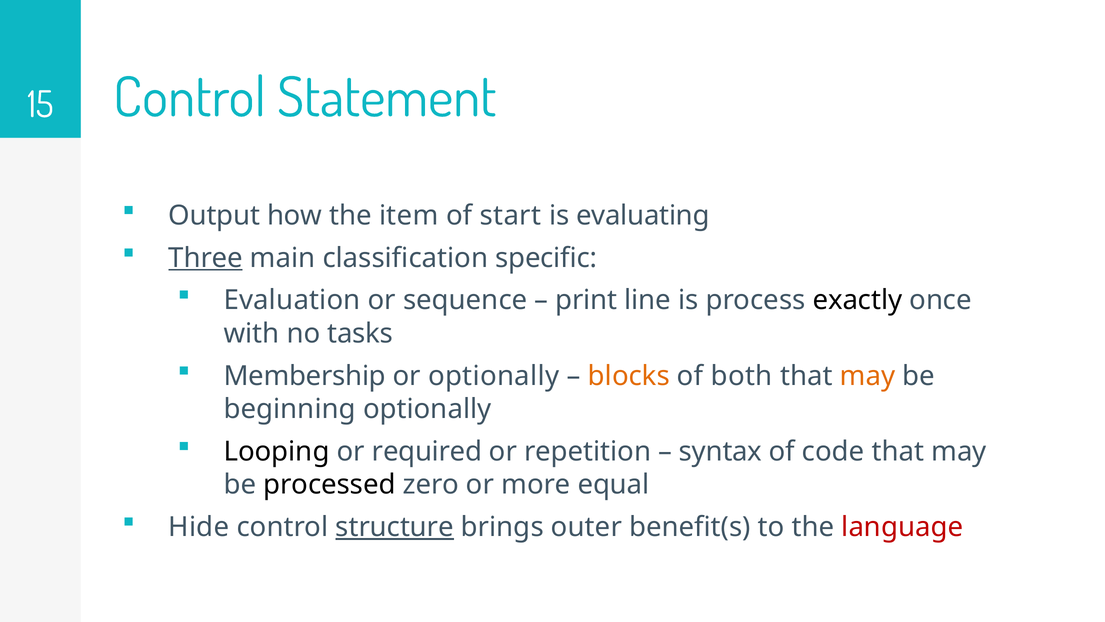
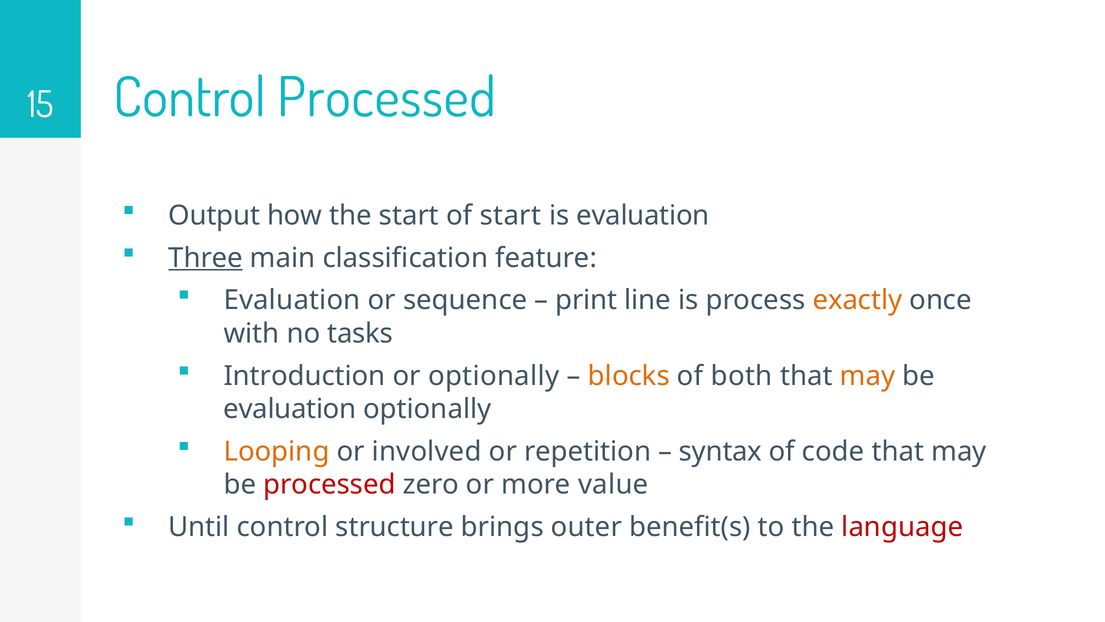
Control Statement: Statement -> Processed (386, 98)
the item: item -> start (409, 215)
is evaluating: evaluating -> evaluation (643, 215)
specific: specific -> feature (546, 258)
exactly colour: black -> orange (857, 300)
Membership: Membership -> Introduction (305, 376)
beginning: beginning -> evaluation (290, 409)
Looping colour: black -> orange (277, 451)
required: required -> involved (427, 451)
processed colour: black -> red (329, 484)
equal: equal -> value (613, 484)
Hide: Hide -> Until (199, 527)
structure underline: present -> none (395, 527)
